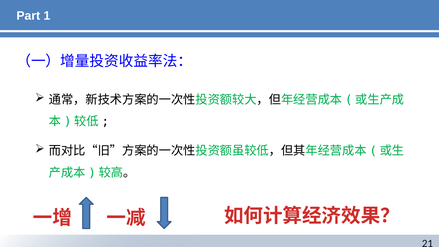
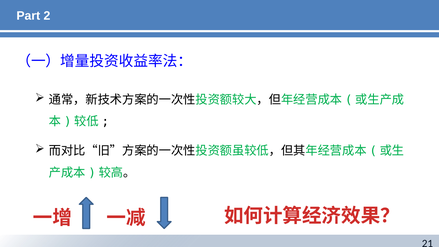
1: 1 -> 2 (47, 16)
